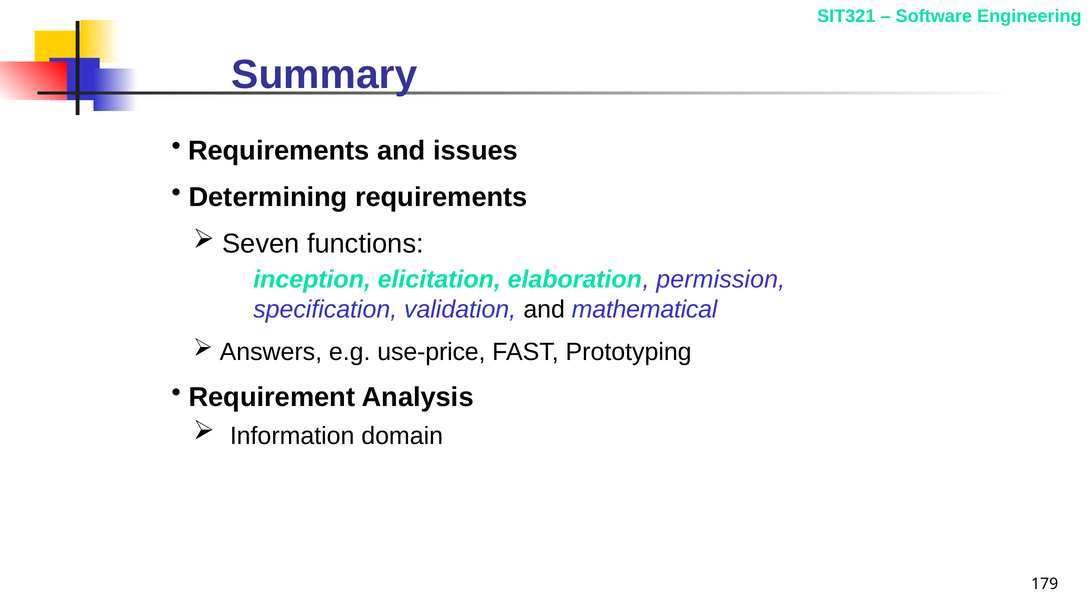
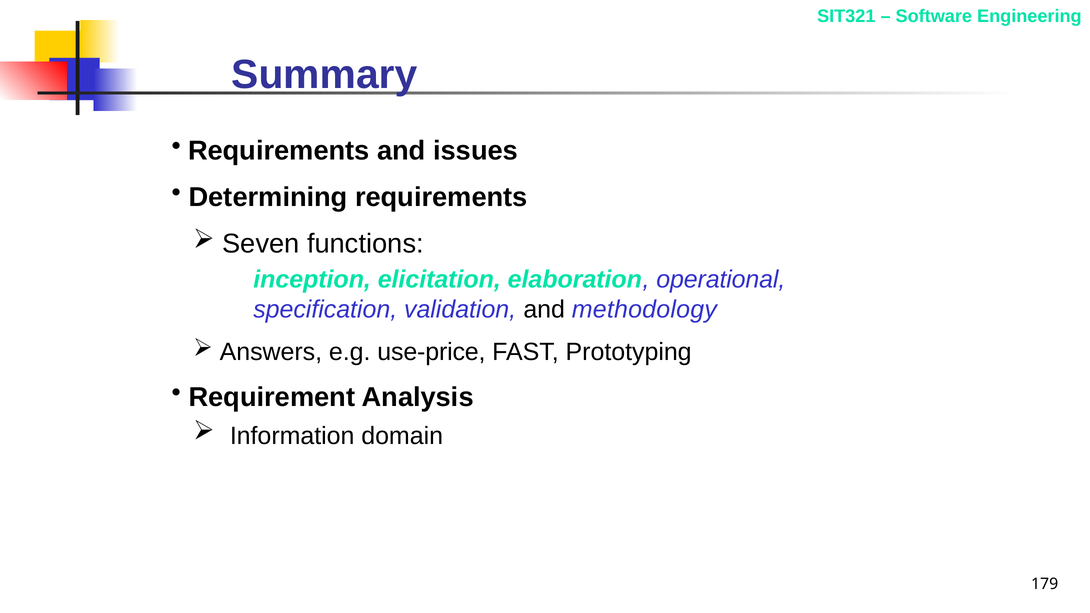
permission: permission -> operational (721, 280)
mathematical: mathematical -> methodology (644, 310)
